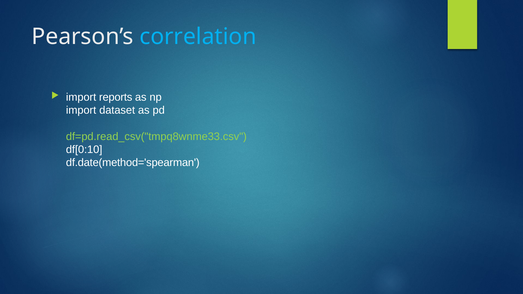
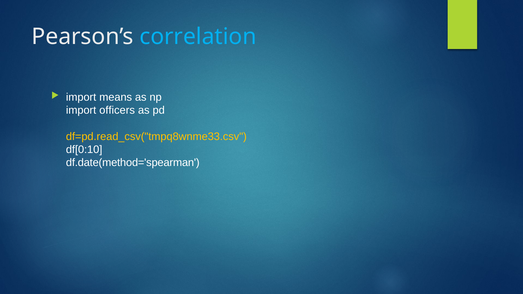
reports: reports -> means (116, 97)
dataset: dataset -> officers (117, 110)
df=pd.read_csv("tmpq8wnme33.csv colour: light green -> yellow (156, 137)
